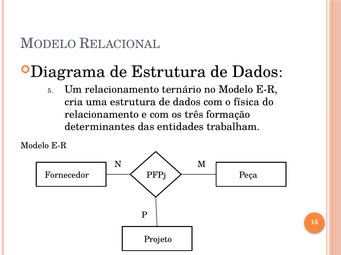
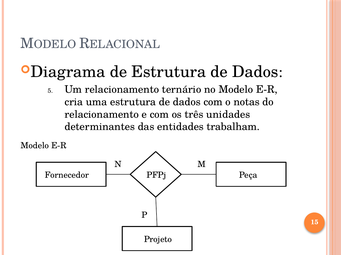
física: física -> notas (247, 102)
formação: formação -> unidades (228, 115)
